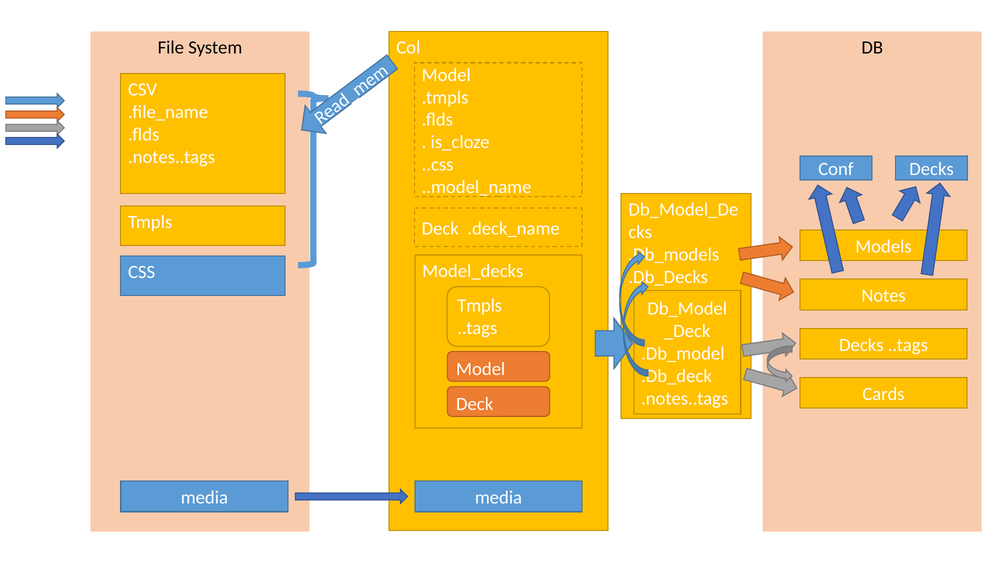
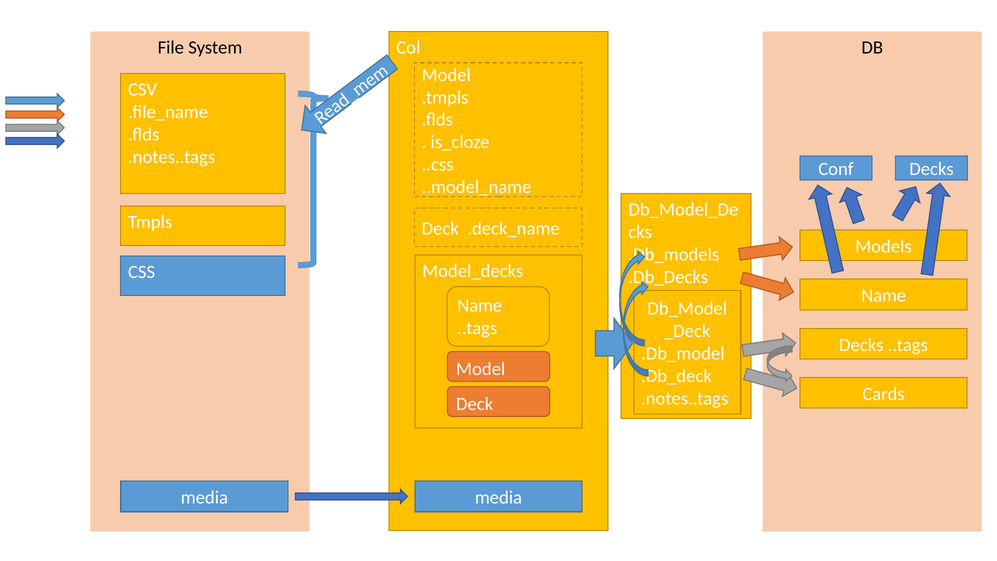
Notes: Notes -> Name (884, 296)
Tmpls: Tmpls -> Name (480, 306)
